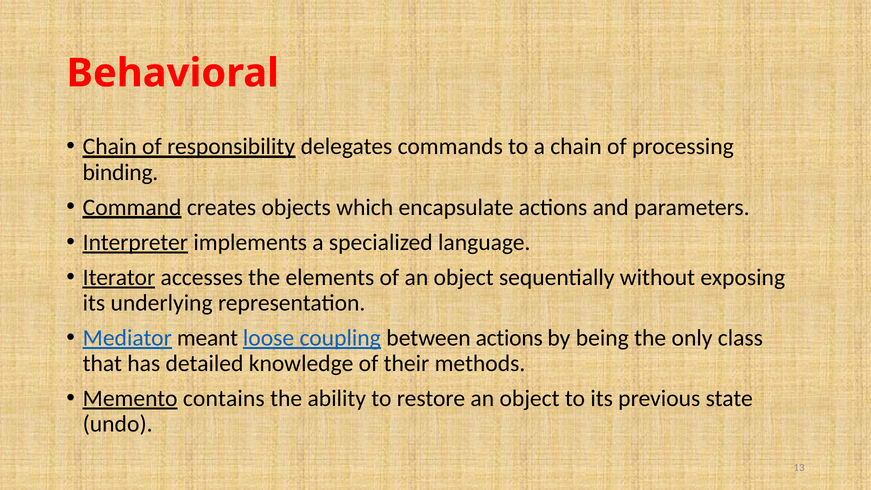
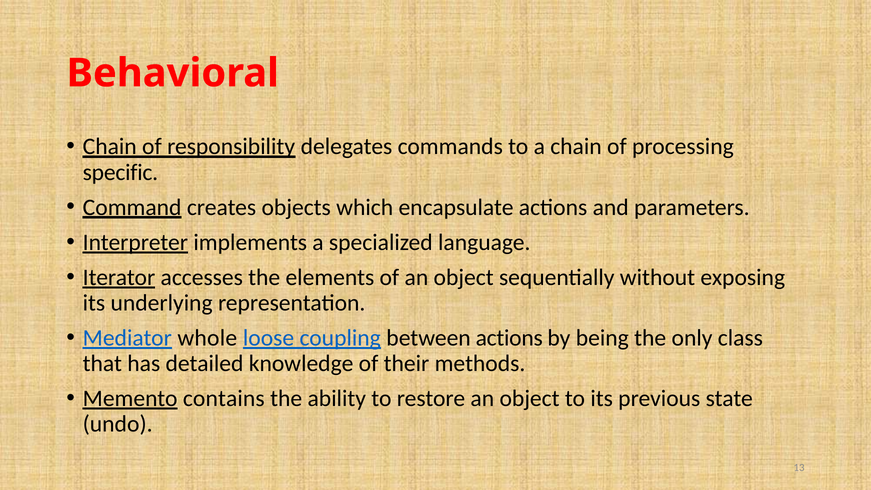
binding: binding -> specific (120, 172)
meant: meant -> whole (207, 338)
